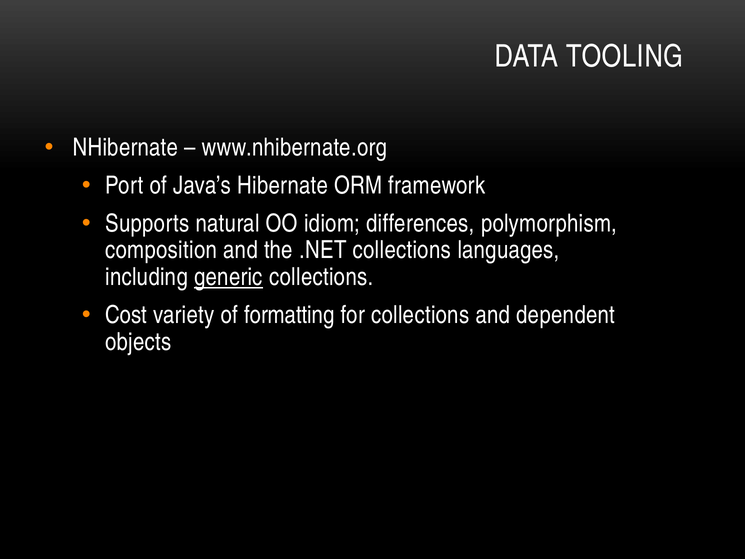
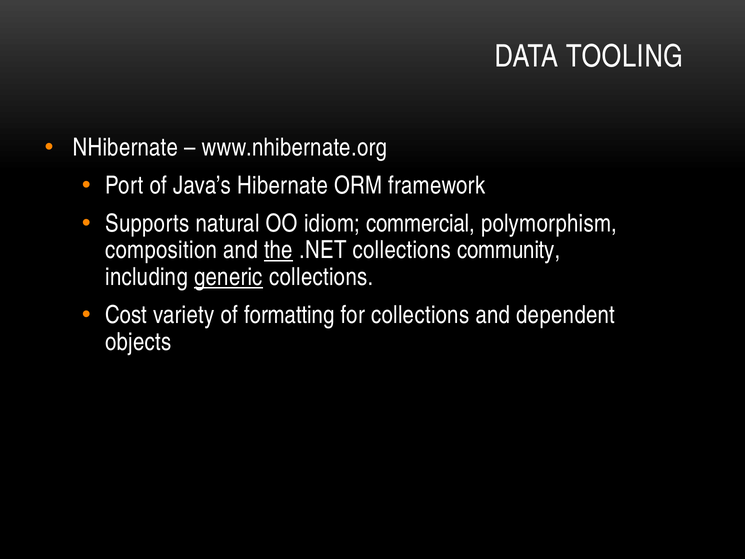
differences: differences -> commercial (420, 223)
the underline: none -> present (278, 250)
languages: languages -> community (509, 250)
